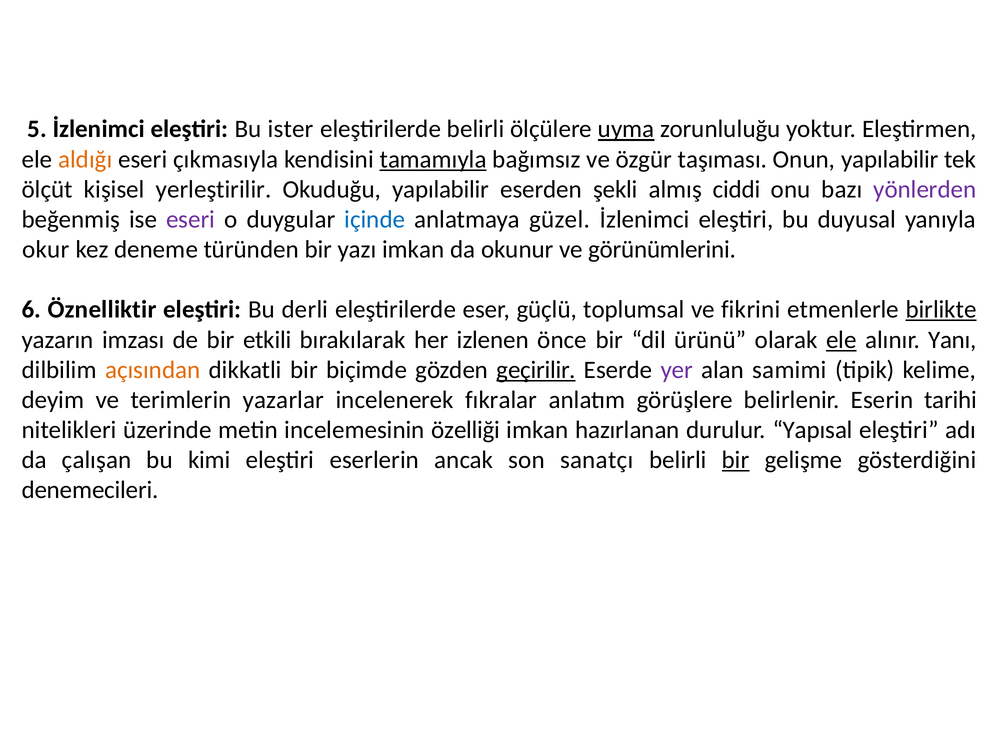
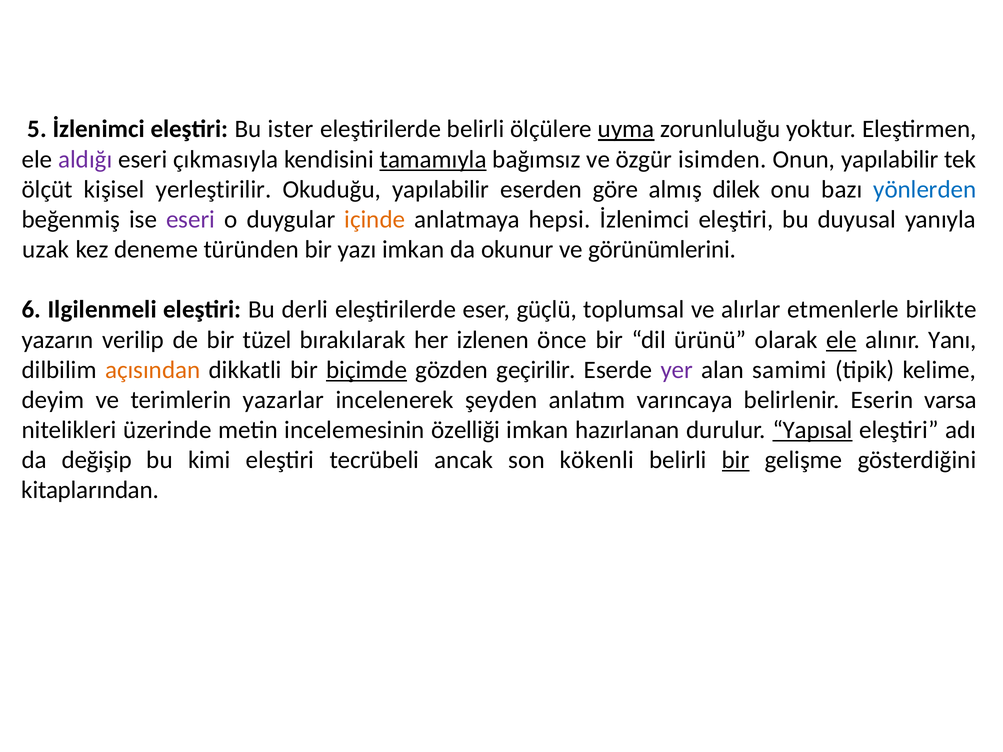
aldığı colour: orange -> purple (85, 159)
taşıması: taşıması -> isimden (722, 159)
şekli: şekli -> göre (615, 189)
ciddi: ciddi -> dilek (737, 189)
yönlerden colour: purple -> blue (925, 189)
içinde colour: blue -> orange (375, 220)
güzel: güzel -> hepsi (560, 220)
okur: okur -> uzak (46, 250)
Öznelliktir: Öznelliktir -> Ilgilenmeli (102, 310)
fikrini: fikrini -> alırlar (751, 310)
birlikte underline: present -> none (941, 310)
imzası: imzası -> verilip (133, 340)
etkili: etkili -> tüzel (267, 340)
biçimde underline: none -> present (367, 370)
geçirilir underline: present -> none (536, 370)
fıkralar: fıkralar -> şeyden (501, 400)
görüşlere: görüşlere -> varıncaya (685, 400)
tarihi: tarihi -> varsa (950, 400)
Yapısal underline: none -> present (813, 430)
çalışan: çalışan -> değişip (97, 460)
eserlerin: eserlerin -> tecrübeli (374, 460)
sanatçı: sanatçı -> kökenli (597, 460)
denemecileri: denemecileri -> kitaplarından (90, 490)
